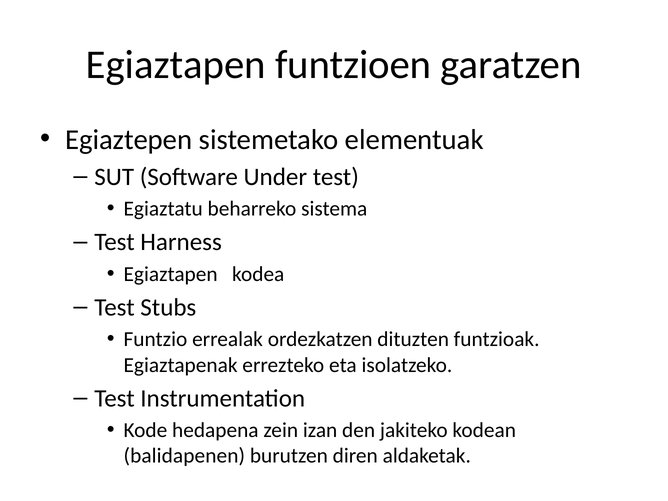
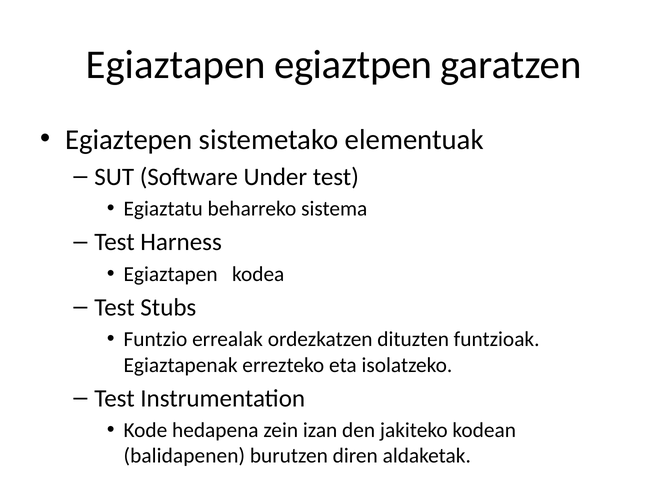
funtzioen: funtzioen -> egiaztpen (353, 65)
